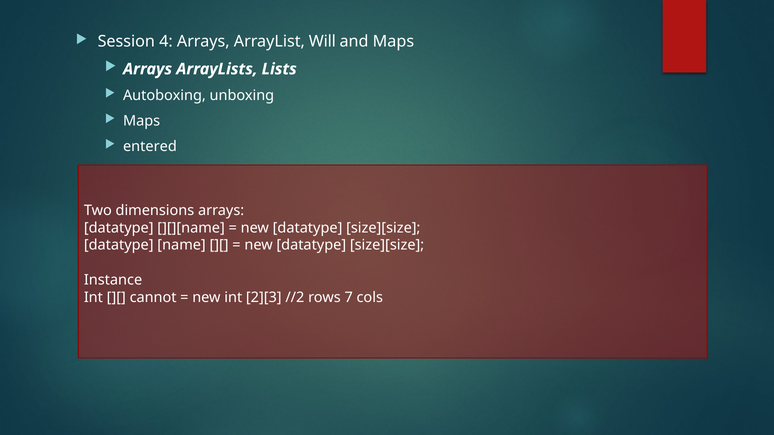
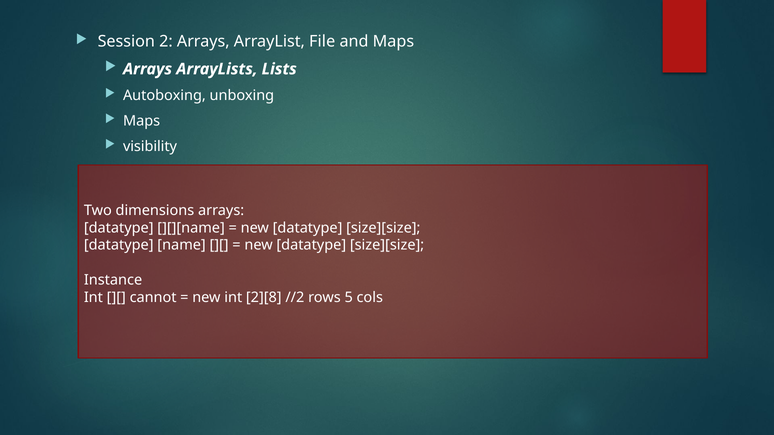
4: 4 -> 2 (166, 42)
Will: Will -> File (322, 42)
entered: entered -> visibility (150, 146)
2][3: 2][3 -> 2][8 (264, 298)
7: 7 -> 5 (349, 298)
